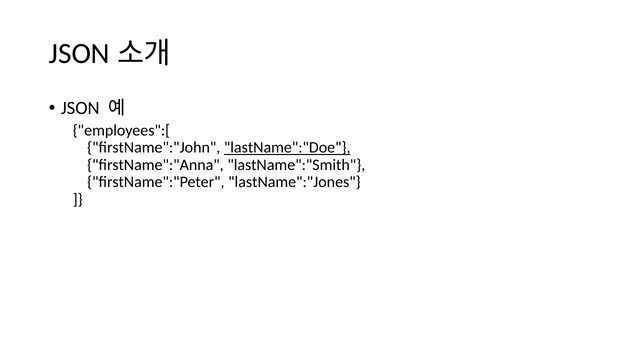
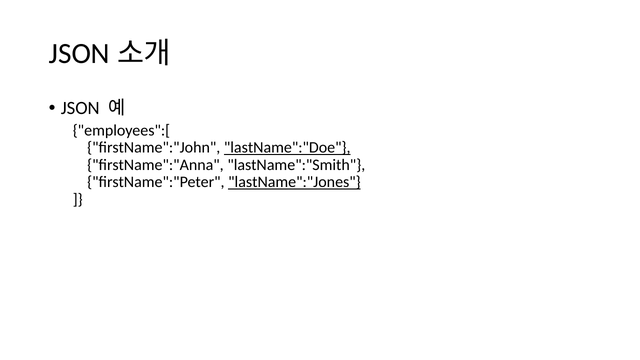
lastName":"Jones underline: none -> present (294, 182)
